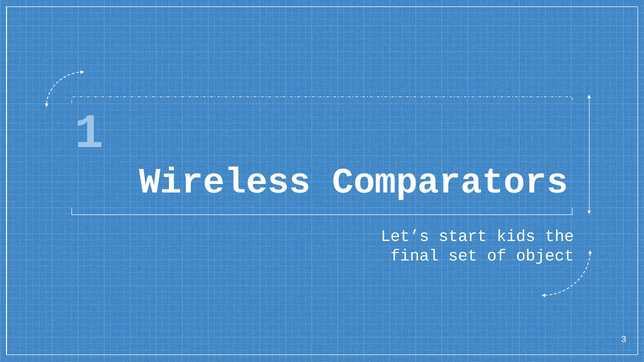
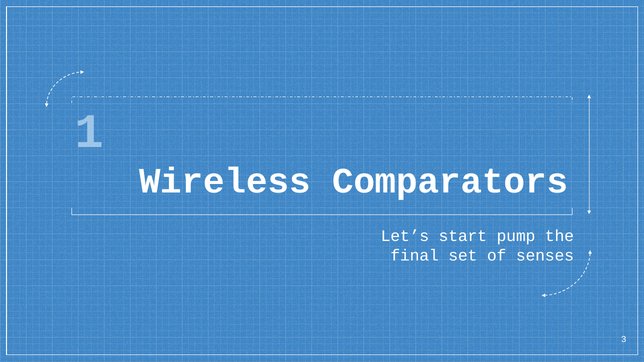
kids: kids -> pump (516, 236)
object: object -> senses (545, 256)
